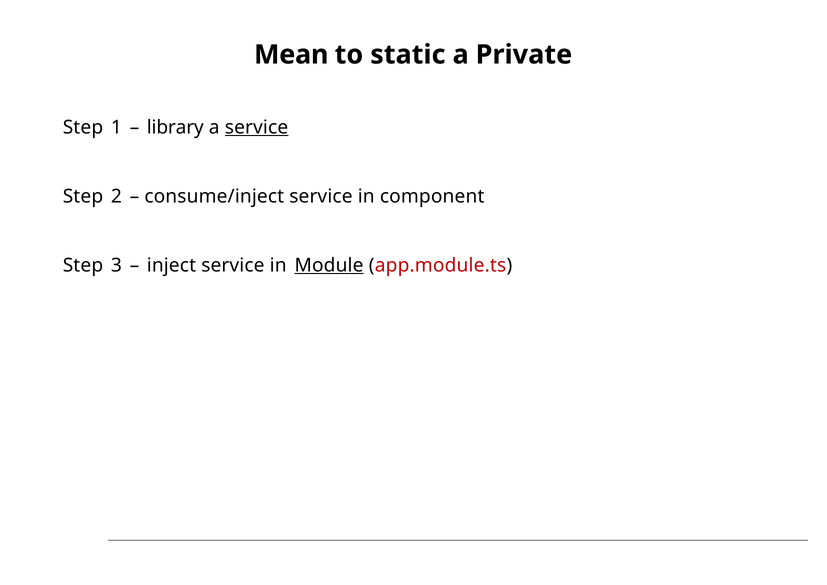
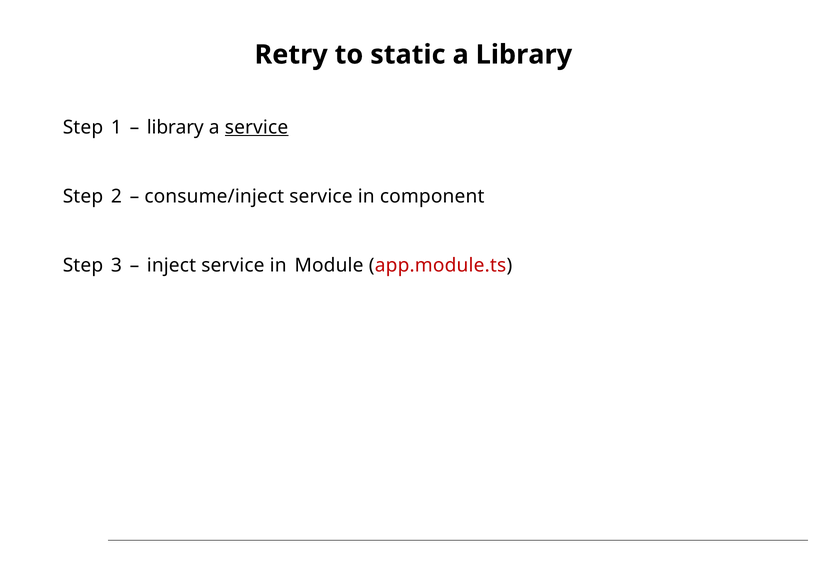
Mean: Mean -> Retry (291, 55)
a Private: Private -> Library (524, 55)
Module underline: present -> none (329, 265)
